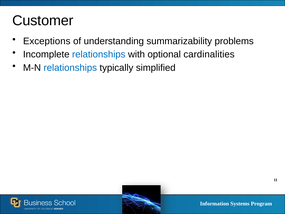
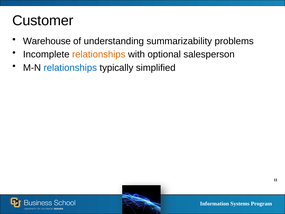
Exceptions: Exceptions -> Warehouse (47, 41)
relationships colour: blue -> orange (99, 54)
cardinalities: cardinalities -> salesperson (209, 54)
